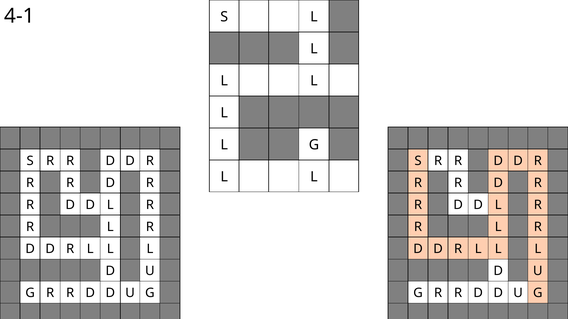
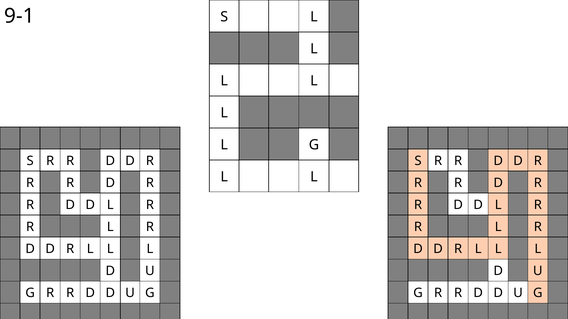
4-1: 4-1 -> 9-1 (19, 16)
